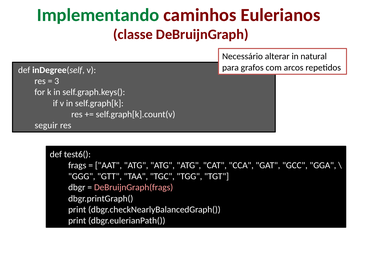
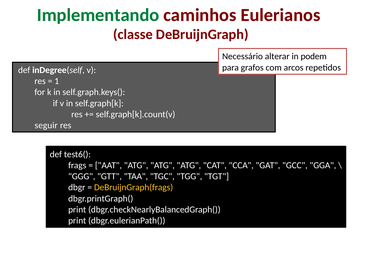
natural: natural -> podem (314, 56)
3: 3 -> 1 (57, 81)
DeBruijnGraph(frags colour: pink -> yellow (134, 187)
